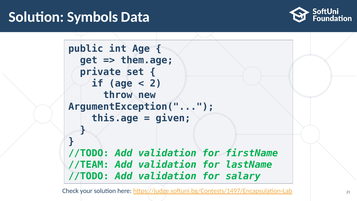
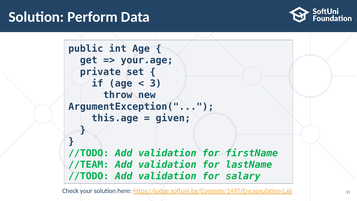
Symbols: Symbols -> Perform (93, 17)
them.age: them.age -> your.age (147, 60)
2: 2 -> 3 (156, 83)
